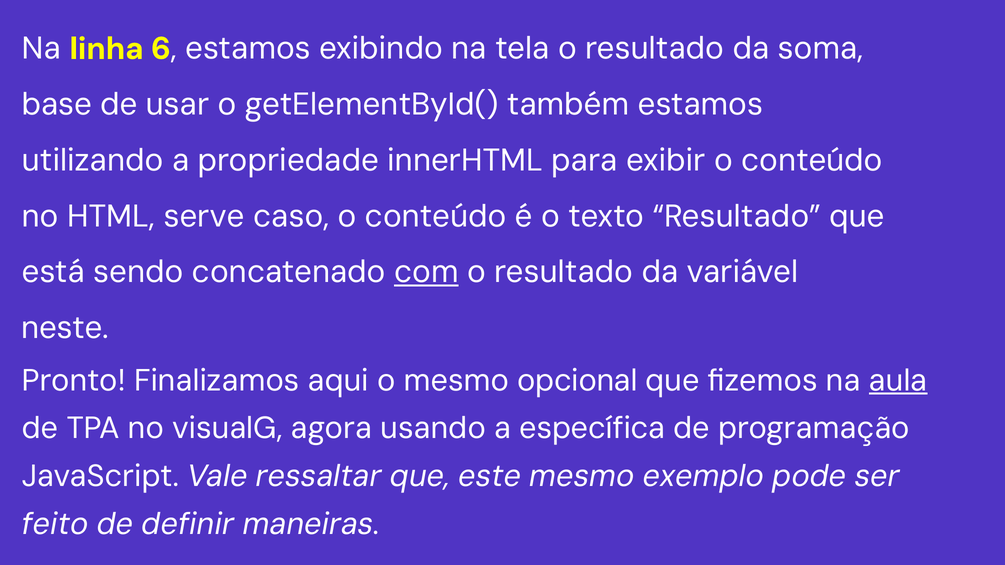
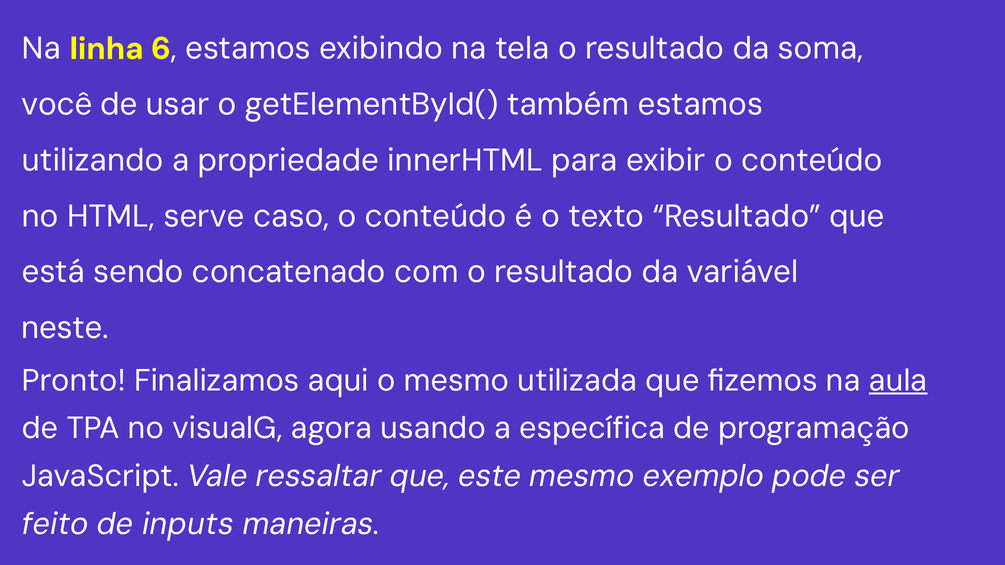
base: base -> você (57, 104)
com underline: present -> none (426, 272)
opcional: opcional -> utilizada (577, 381)
definir: definir -> inputs (188, 524)
